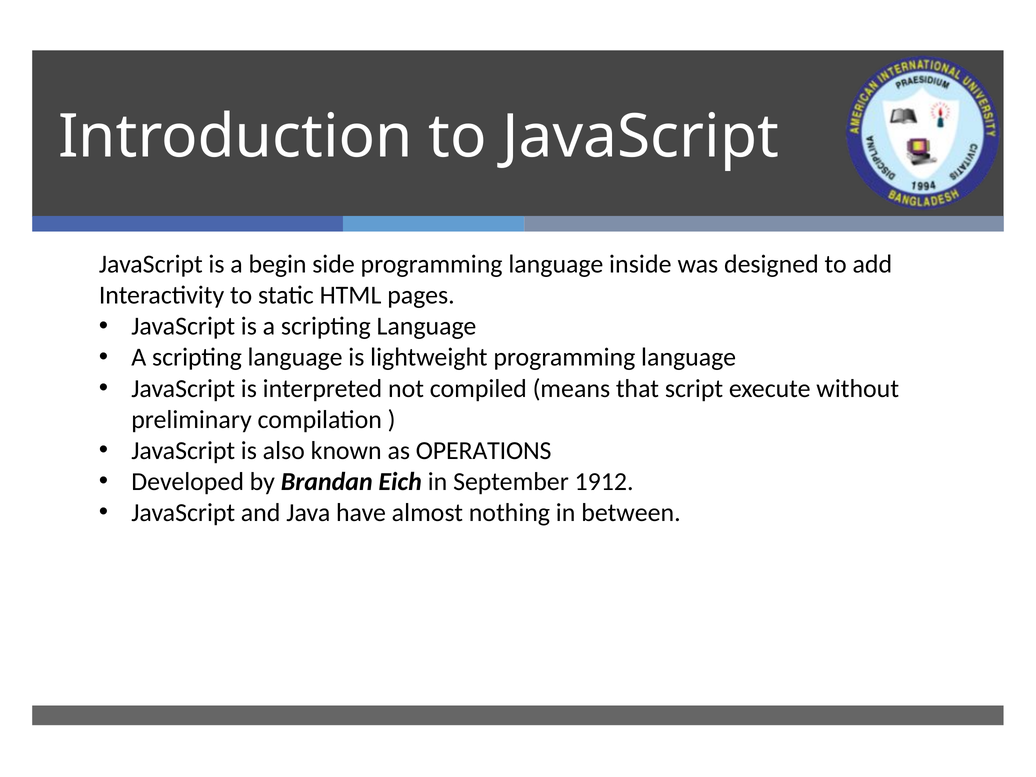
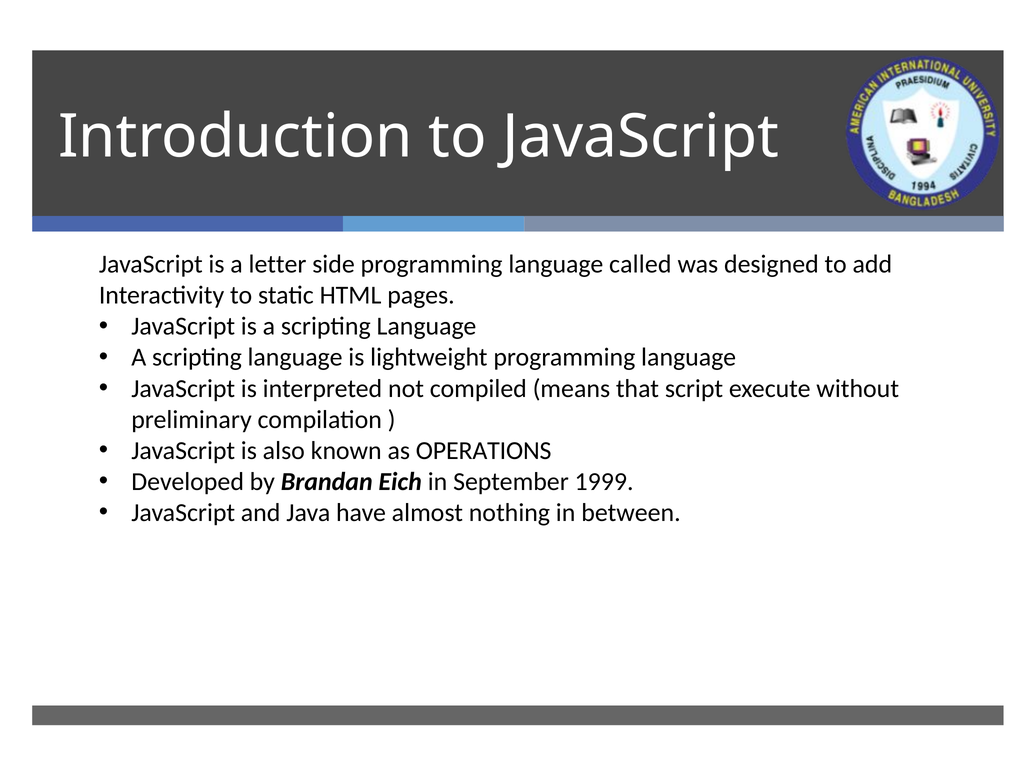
begin: begin -> letter (278, 264)
inside: inside -> called (640, 264)
1912: 1912 -> 1999 (604, 482)
